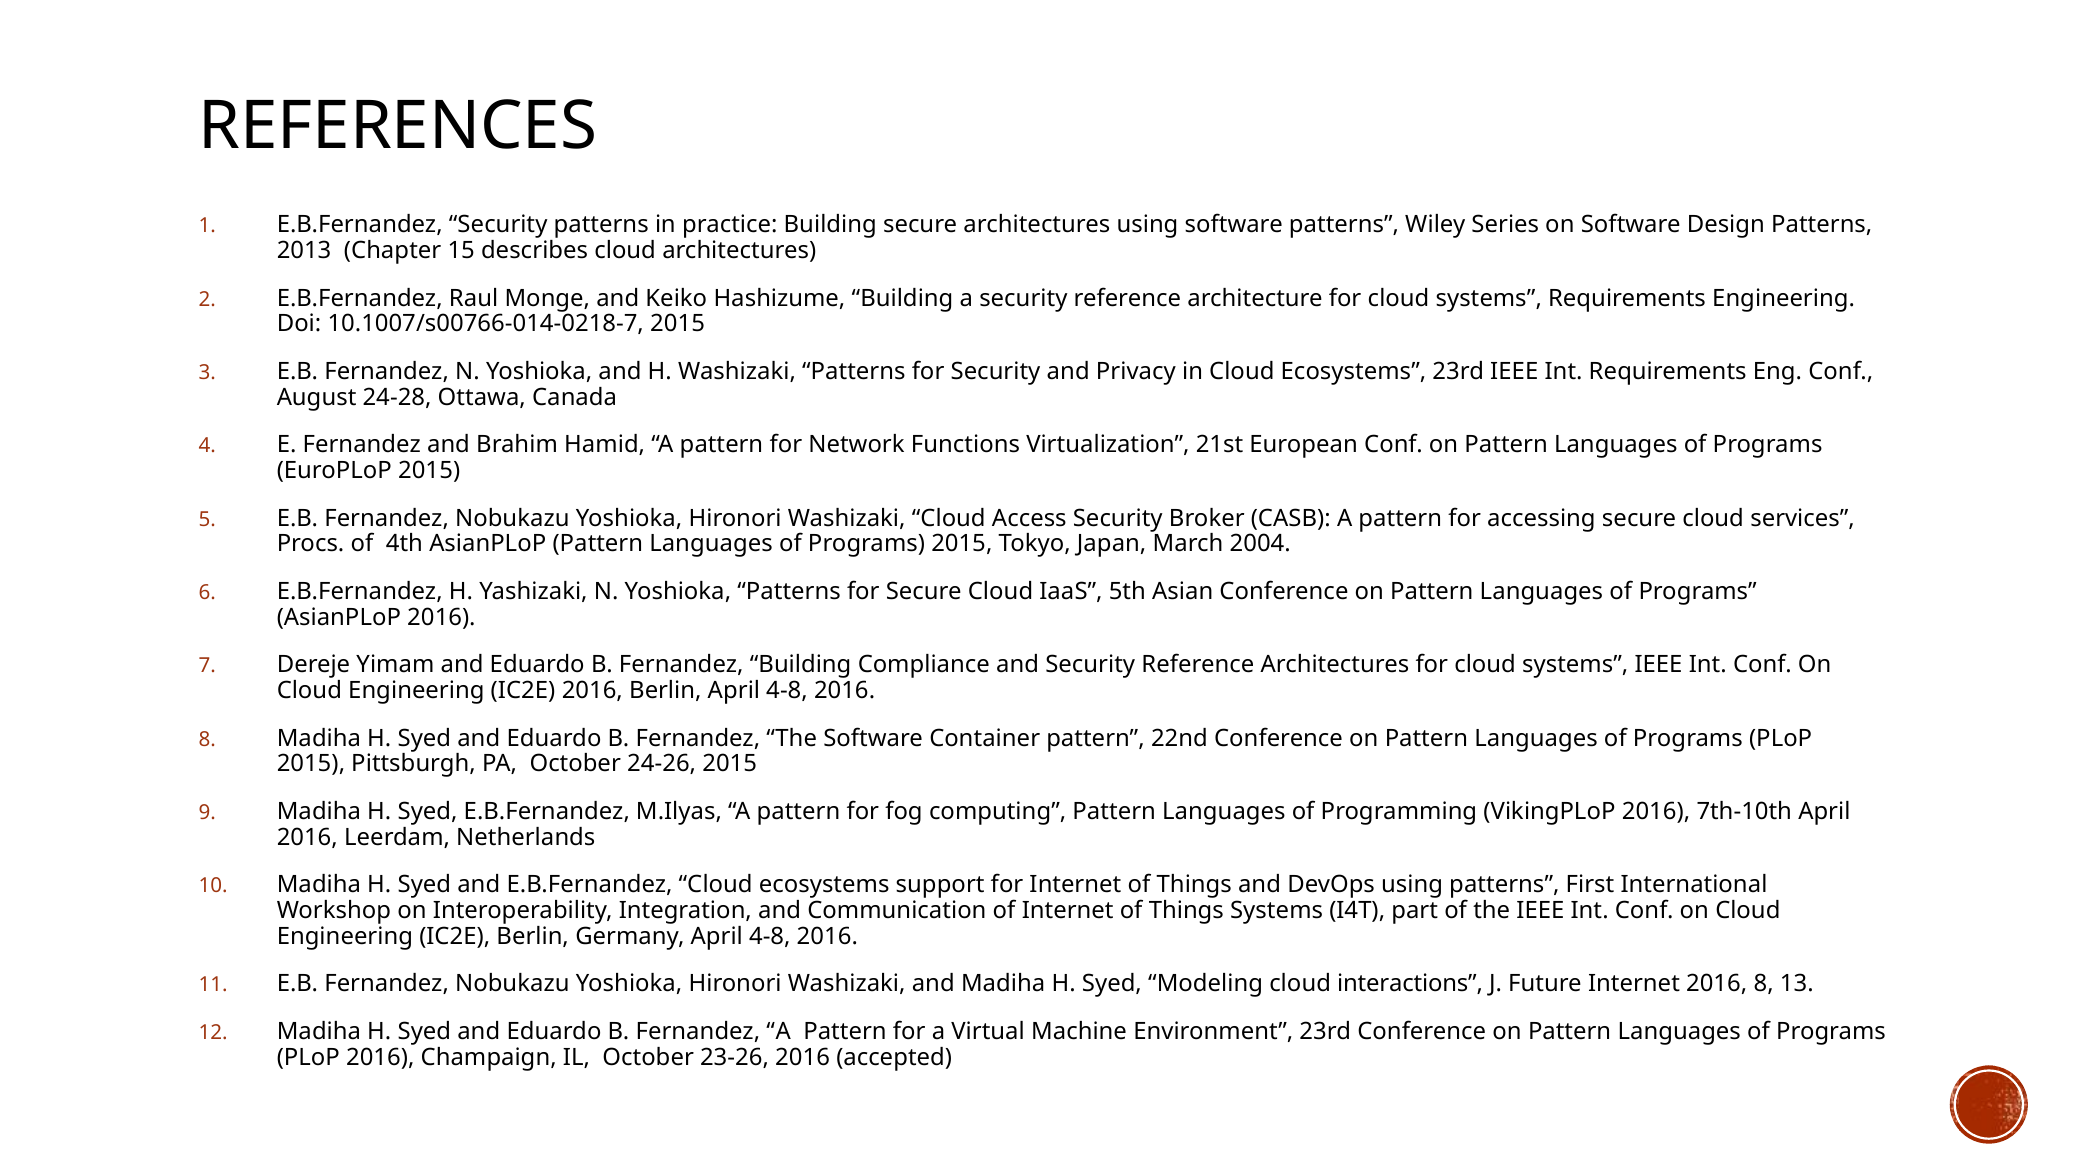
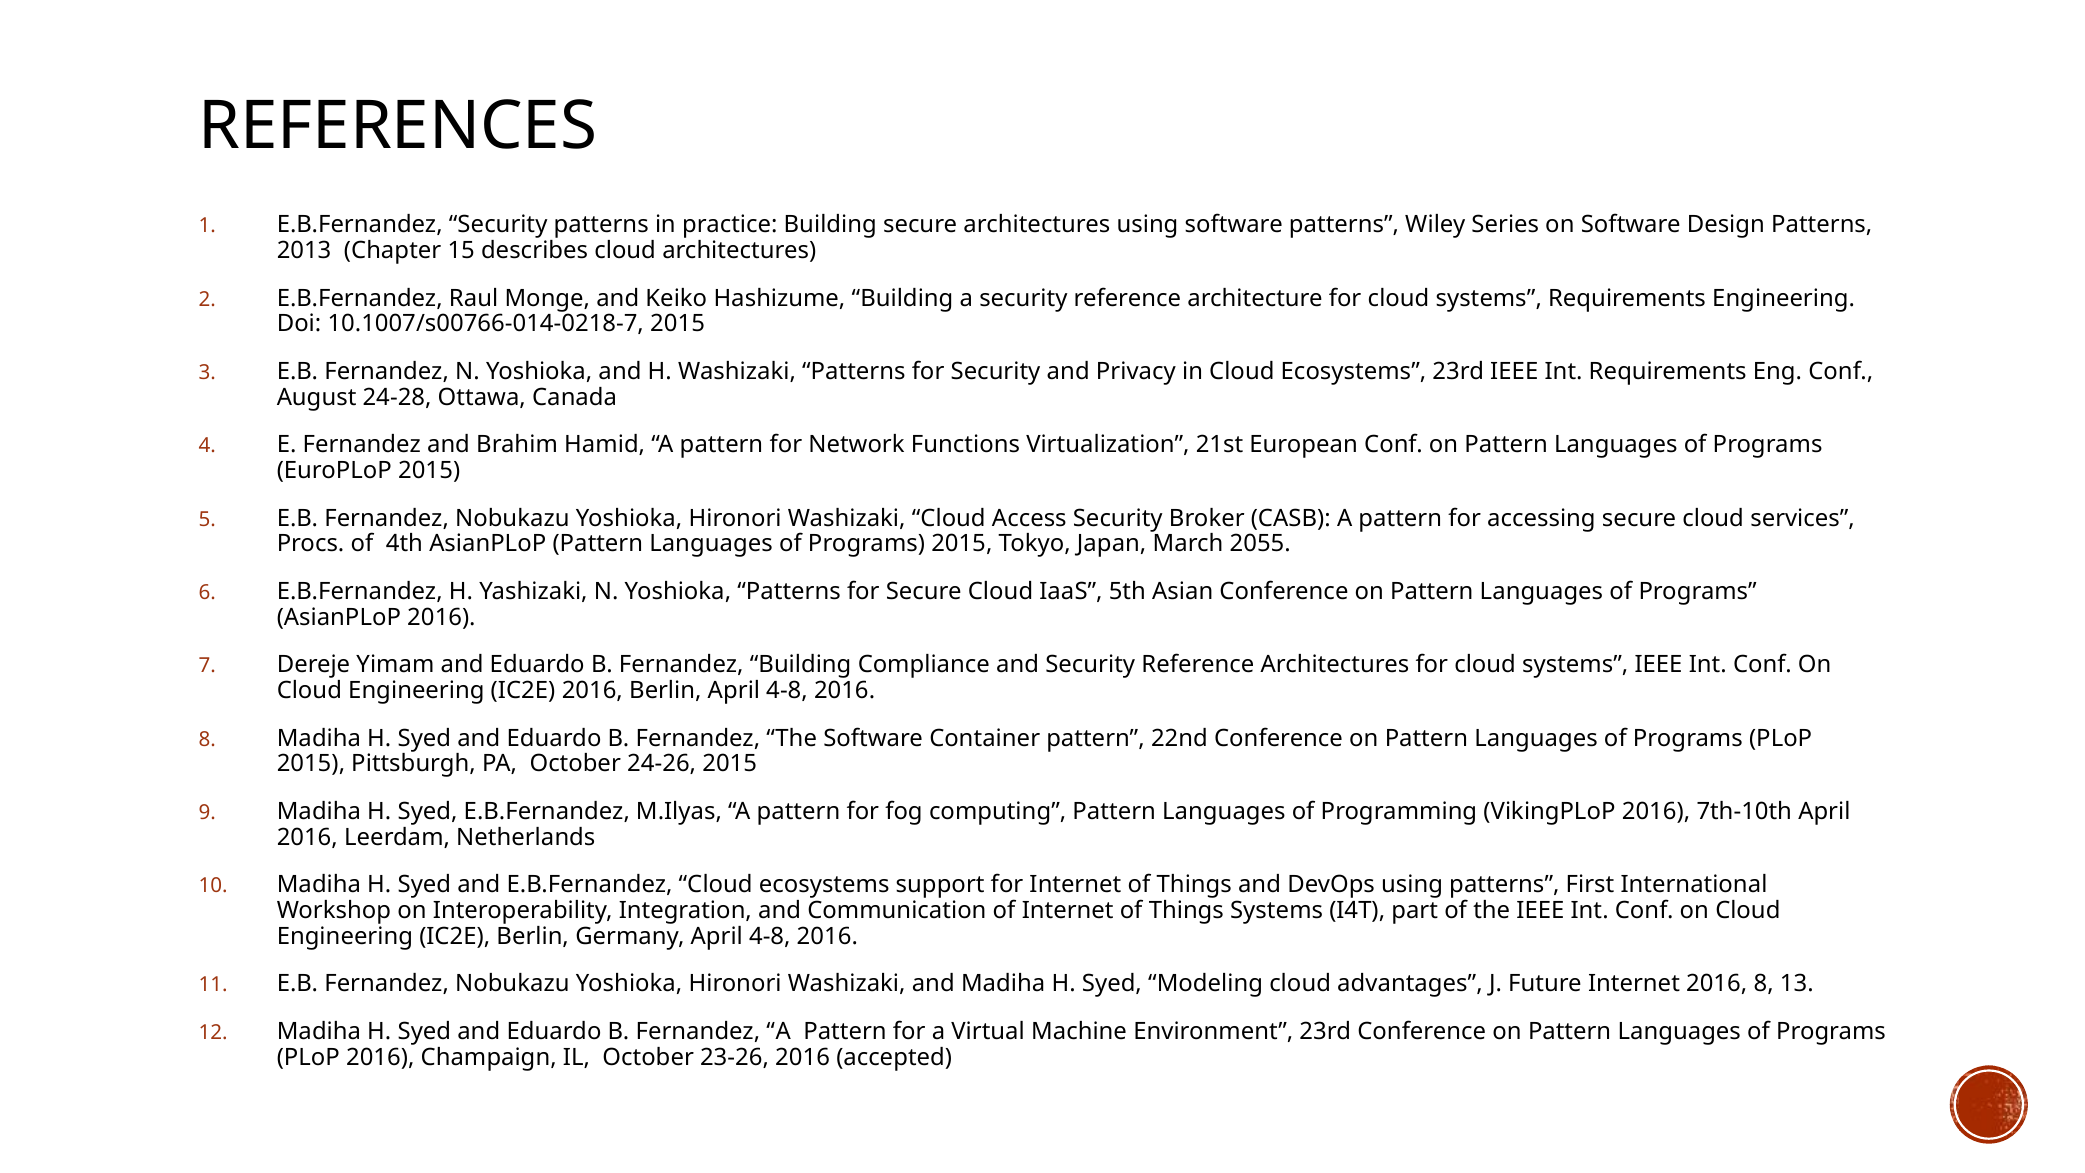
2004: 2004 -> 2055 (1260, 544)
interactions: interactions -> advantages (1410, 984)
